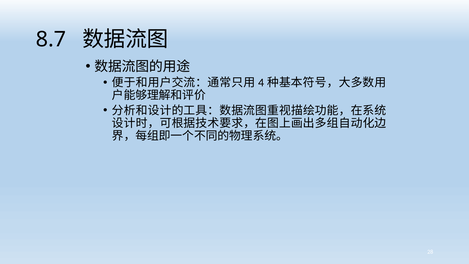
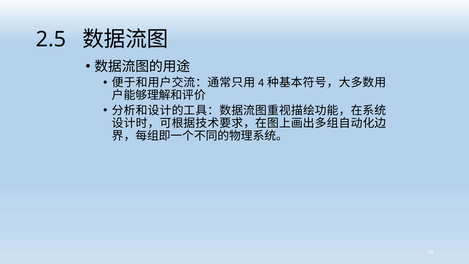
8.7: 8.7 -> 2.5 (51, 39)
